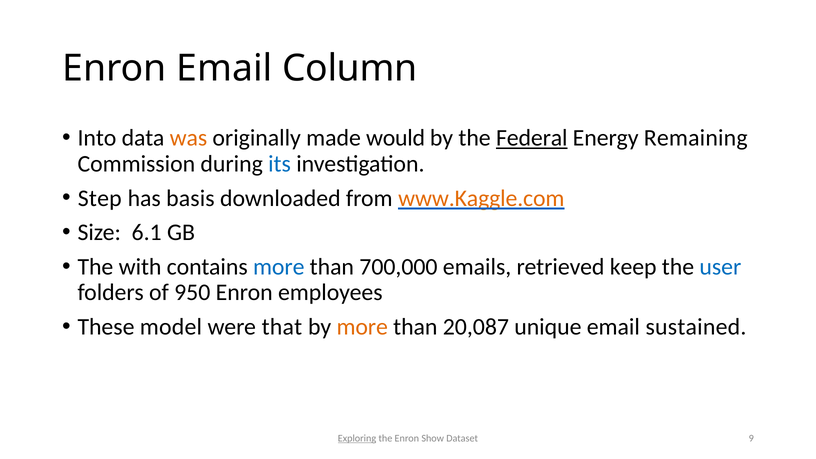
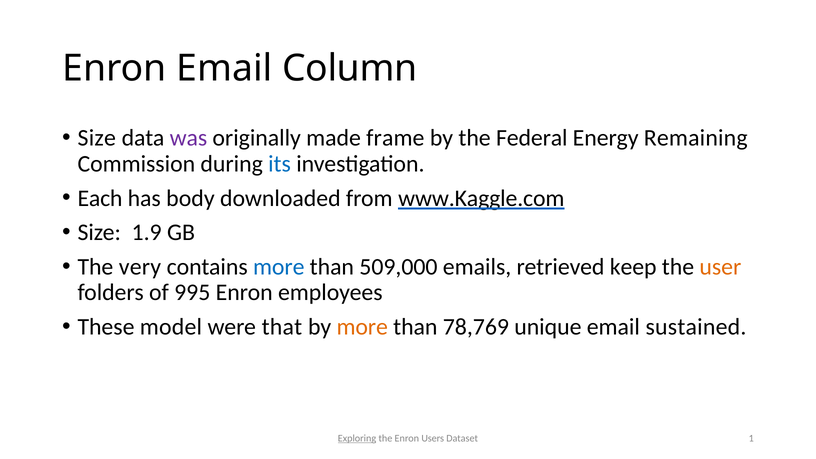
Into: Into -> Size (97, 138)
was colour: orange -> purple (188, 138)
would: would -> frame (395, 138)
Federal underline: present -> none (532, 138)
Step: Step -> Each (100, 198)
basis: basis -> body (190, 198)
www.Kaggle.com colour: orange -> black (481, 198)
6.1: 6.1 -> 1.9 (147, 233)
with: with -> very (140, 267)
700,000: 700,000 -> 509,000 (398, 267)
user colour: blue -> orange (720, 267)
950: 950 -> 995 (192, 292)
20,087: 20,087 -> 78,769 (476, 327)
Show: Show -> Users (433, 438)
9: 9 -> 1 (751, 438)
